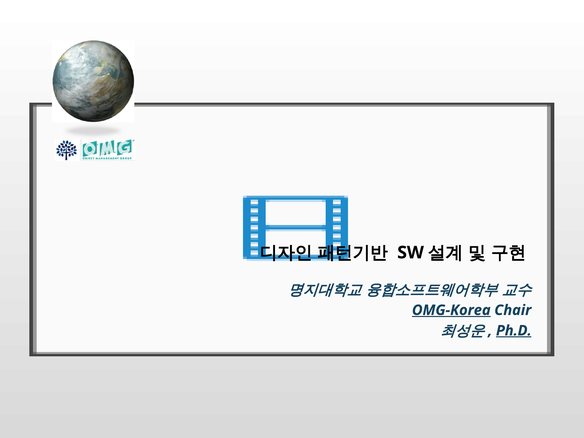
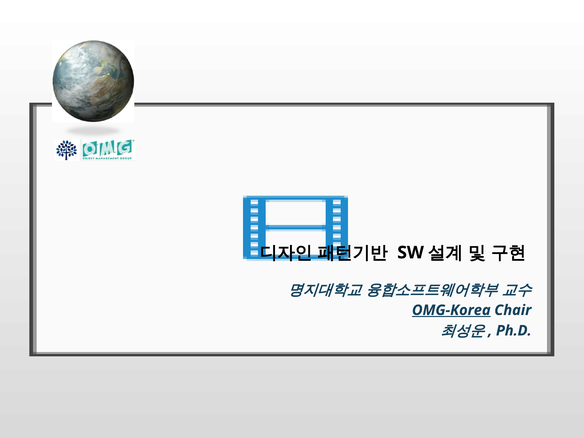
Ph.D underline: present -> none (514, 331)
